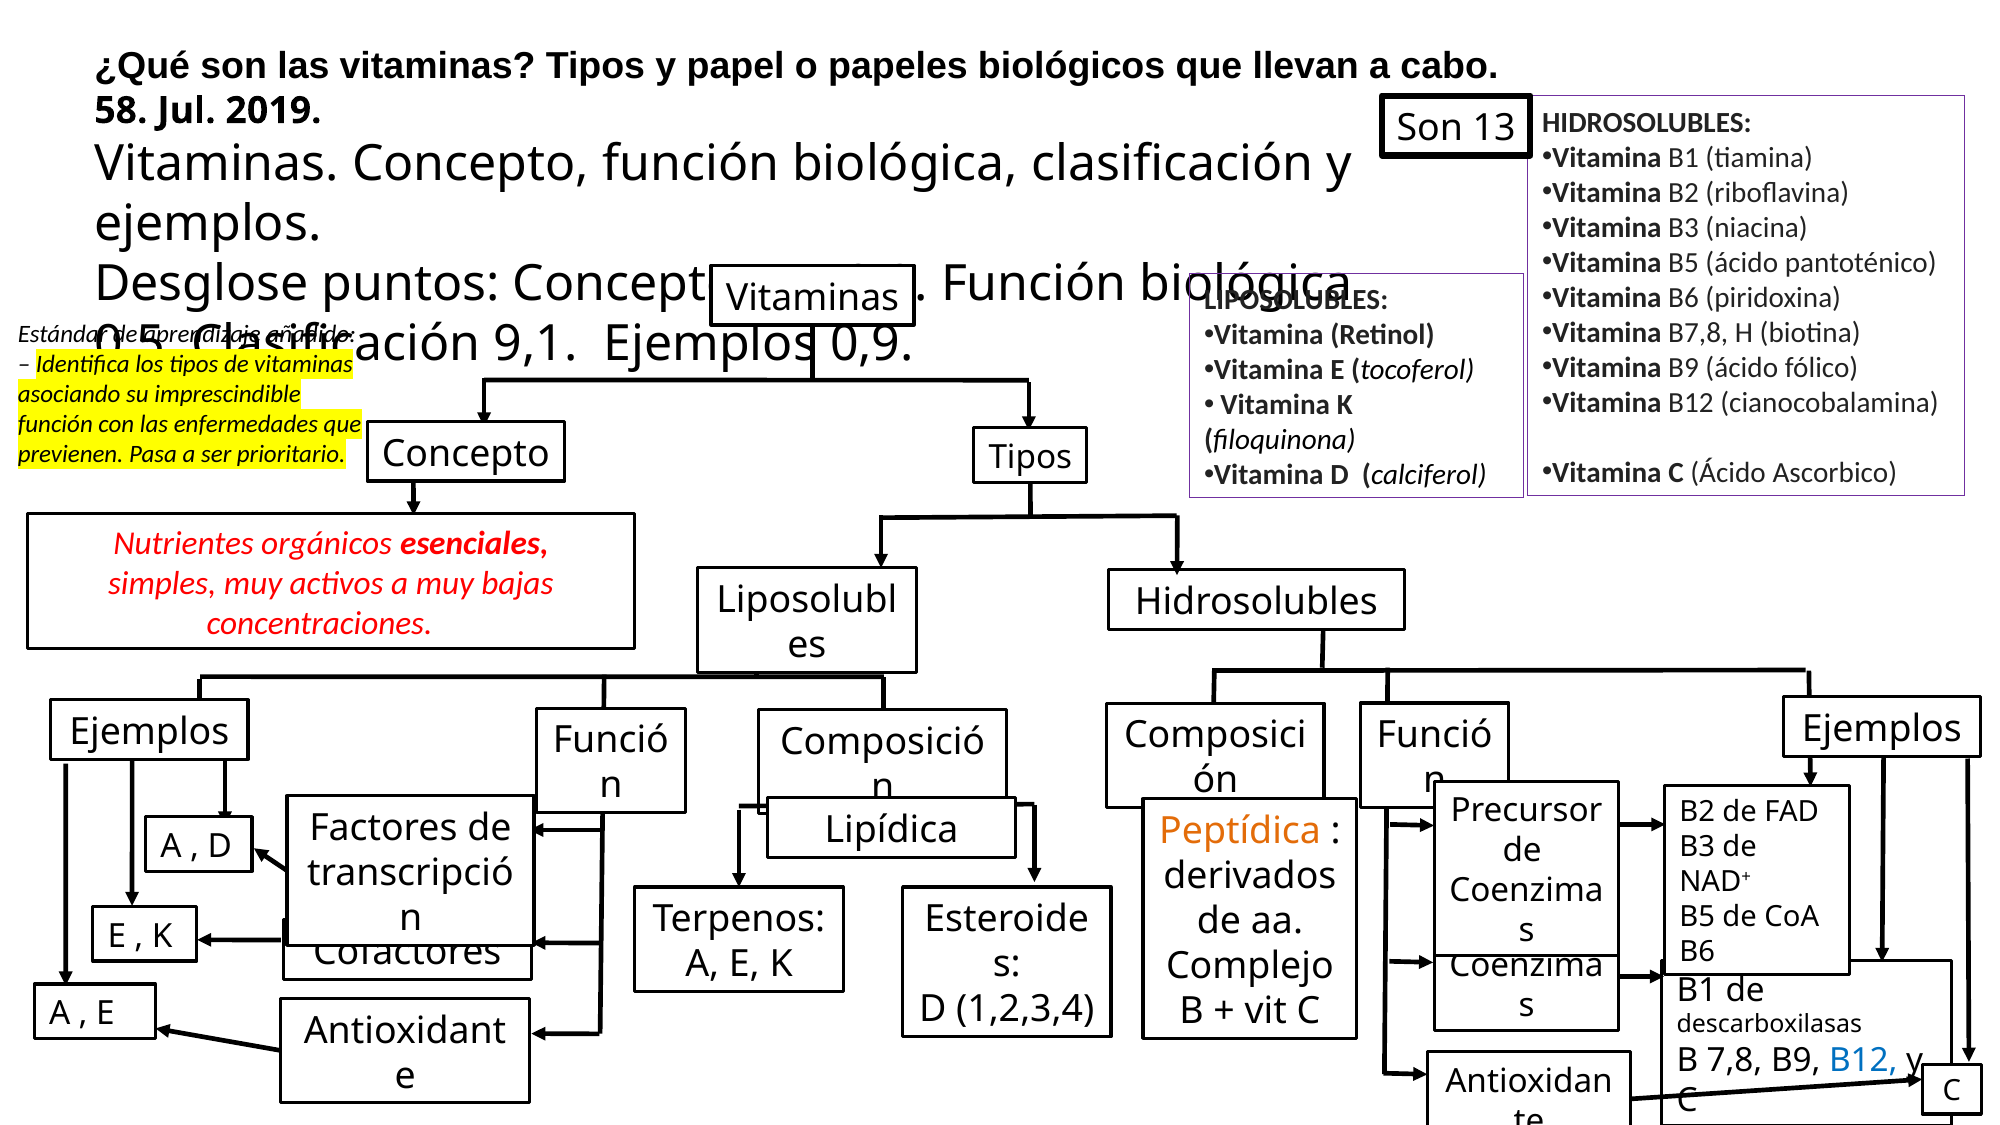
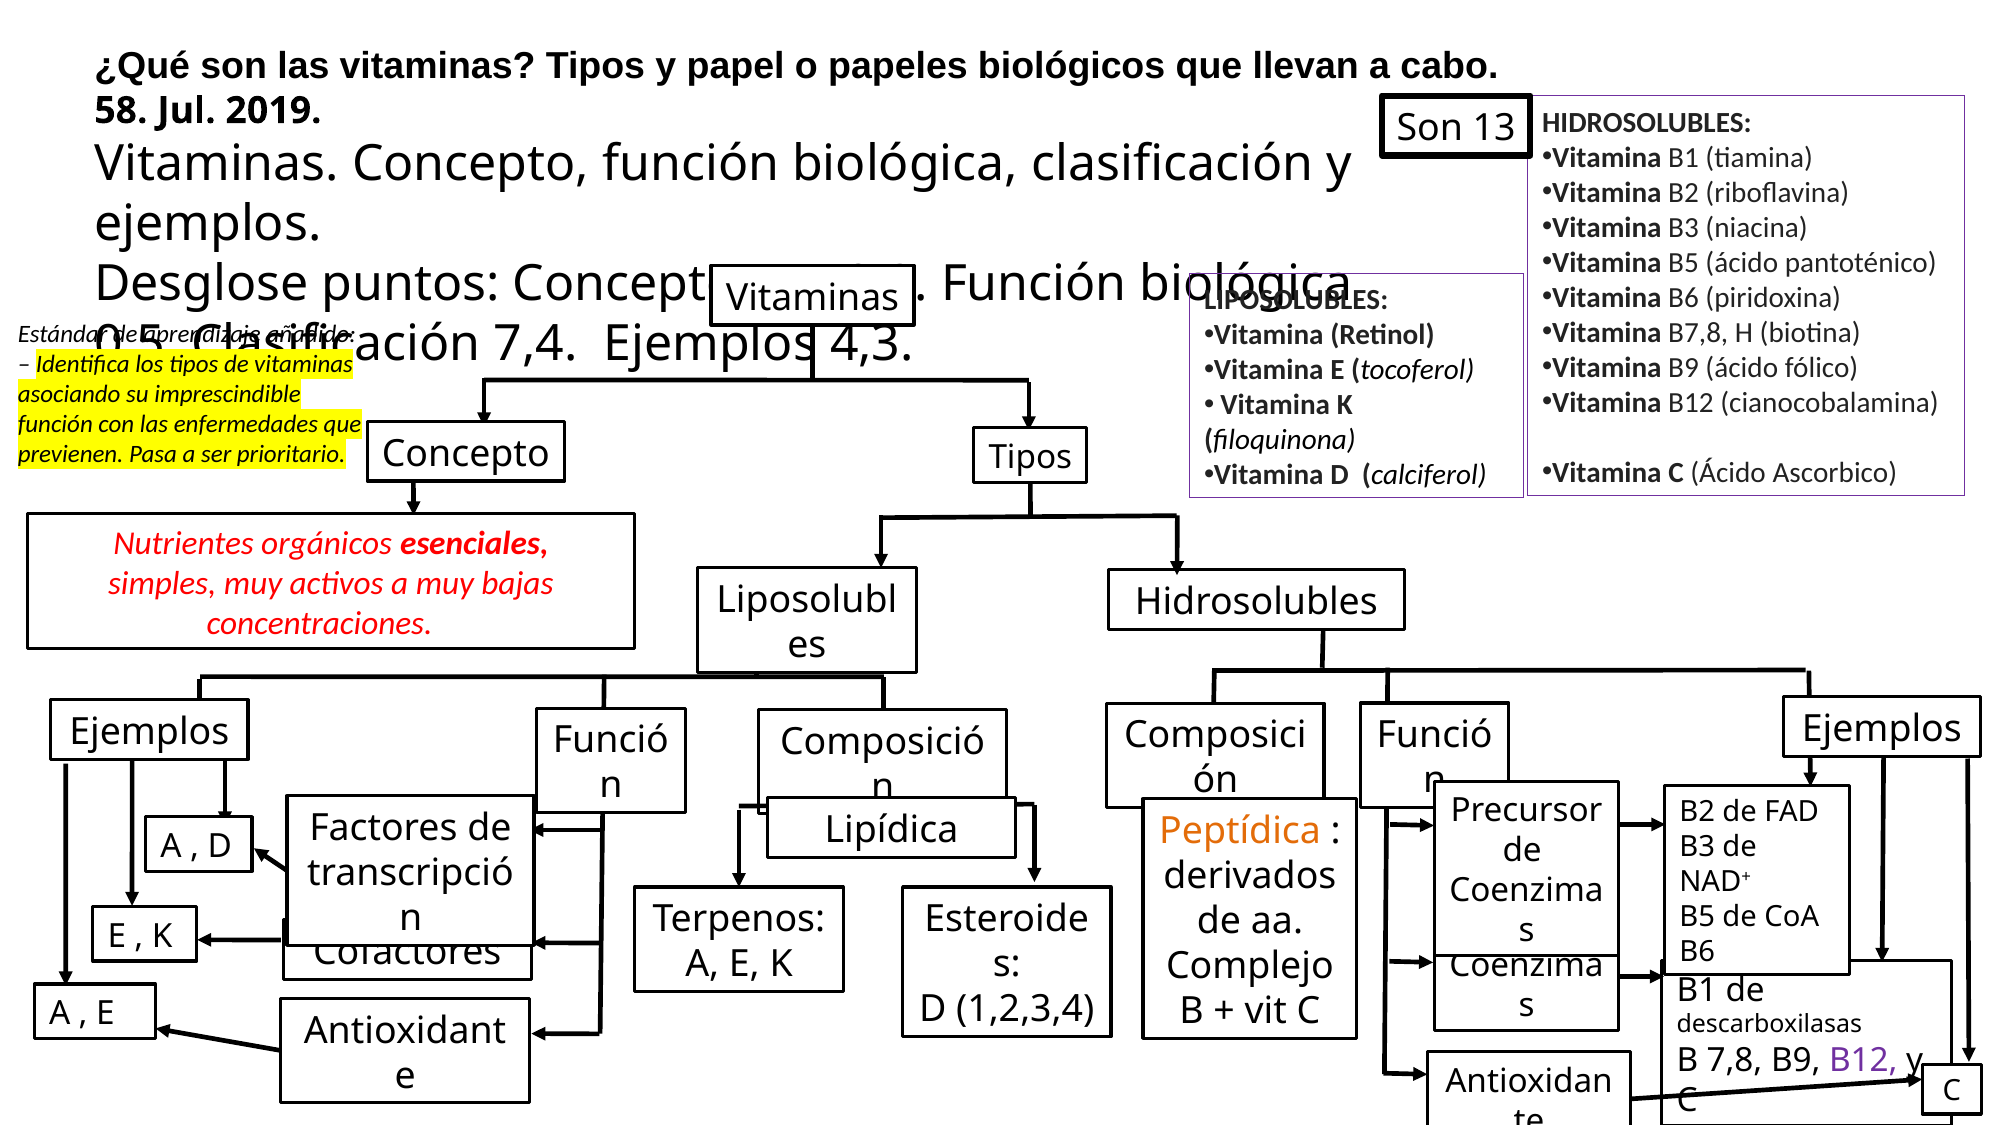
9,1: 9,1 -> 7,4 (535, 344)
0,9: 0,9 -> 4,3 (872, 344)
B12 colour: blue -> purple (1863, 1060)
